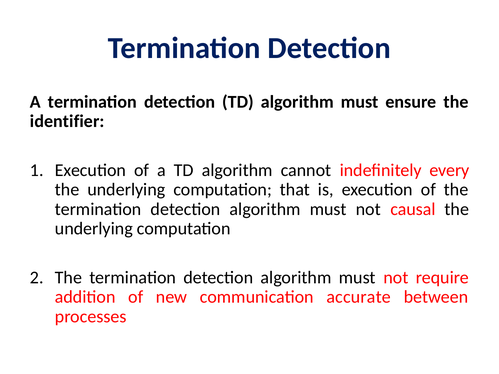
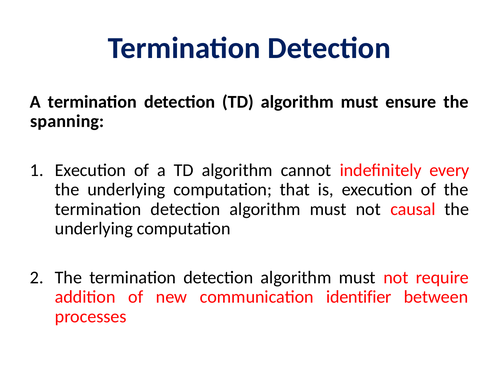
identifier: identifier -> spanning (67, 121)
accurate: accurate -> identifier (359, 297)
